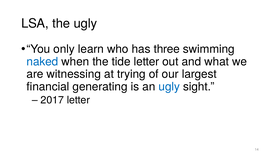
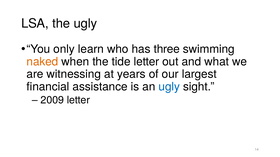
naked colour: blue -> orange (42, 62)
trying: trying -> years (131, 74)
generating: generating -> assistance (100, 87)
2017: 2017 -> 2009 (52, 100)
